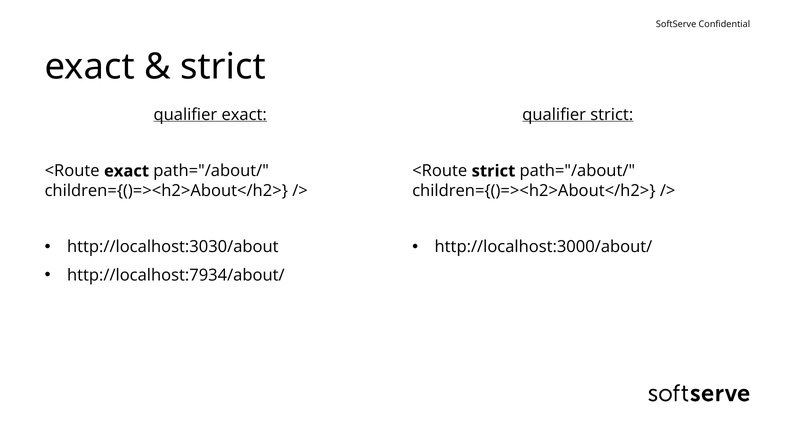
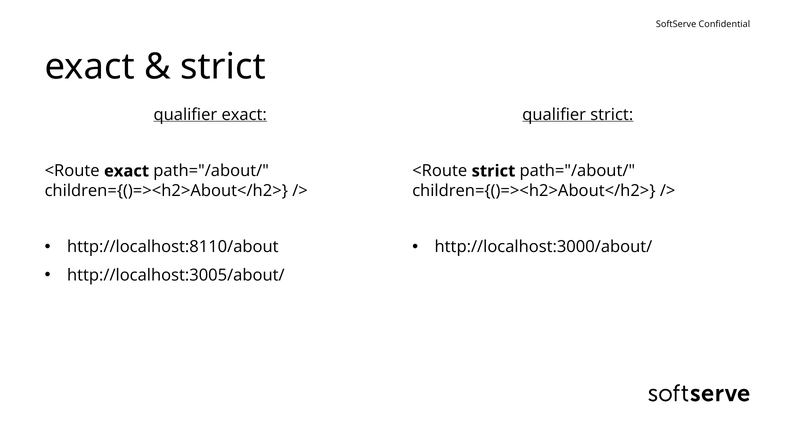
http://localhost:3030/about: http://localhost:3030/about -> http://localhost:8110/about (173, 247)
http://localhost:7934/about/: http://localhost:7934/about/ -> http://localhost:3005/about/ (176, 276)
